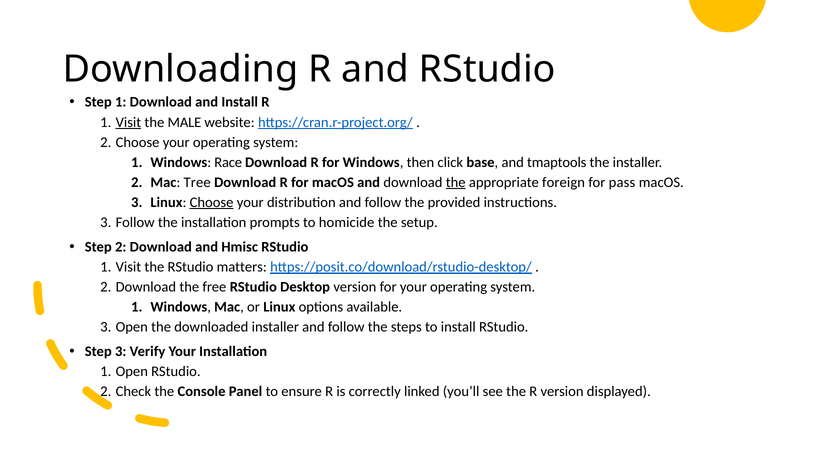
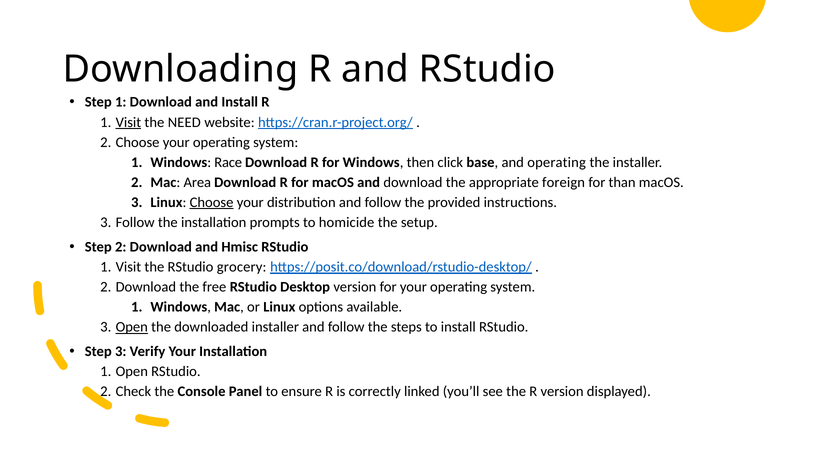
MALE: MALE -> NEED (184, 122)
and tmaptools: tmaptools -> operating (557, 162)
Tree: Tree -> Area (197, 182)
the underline: present -> none (456, 182)
pass: pass -> than (622, 182)
matters: matters -> grocery (242, 267)
Open underline: none -> present (132, 327)
